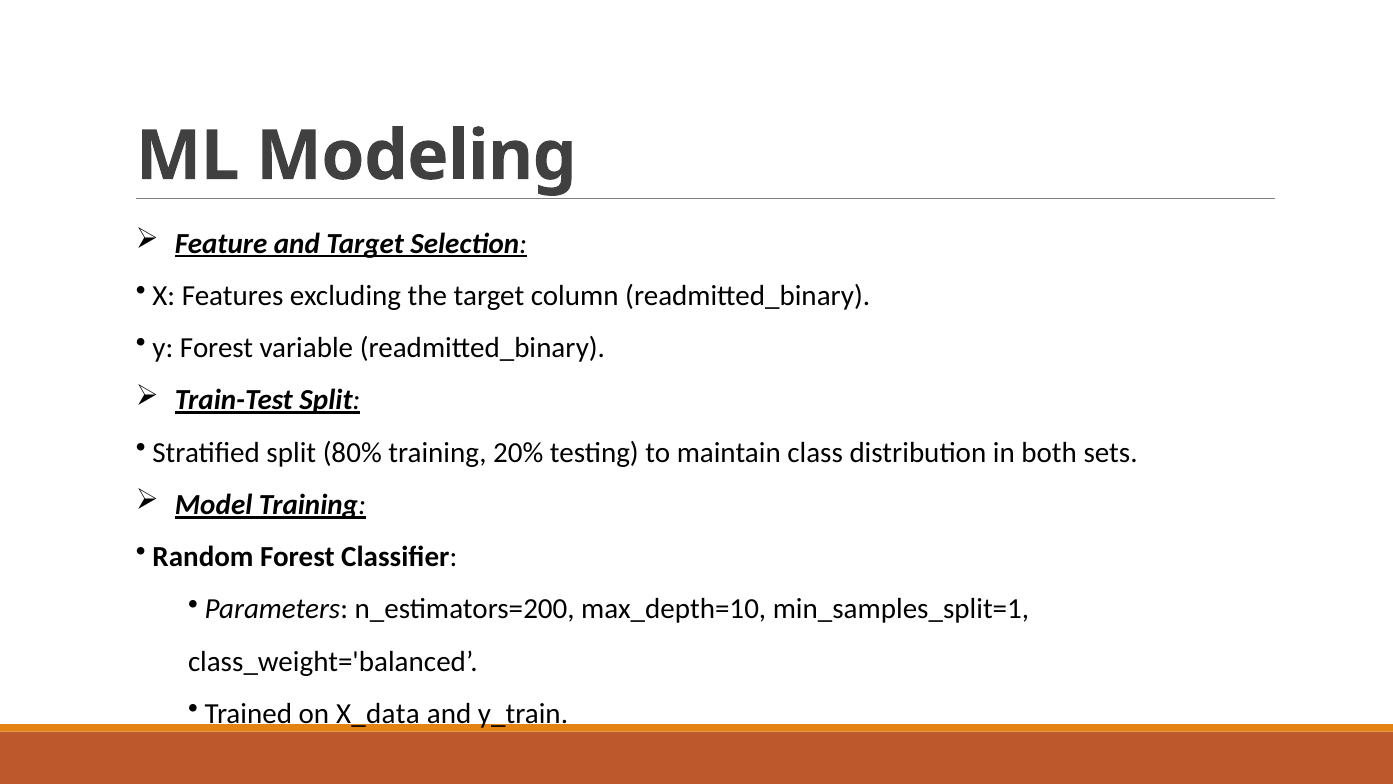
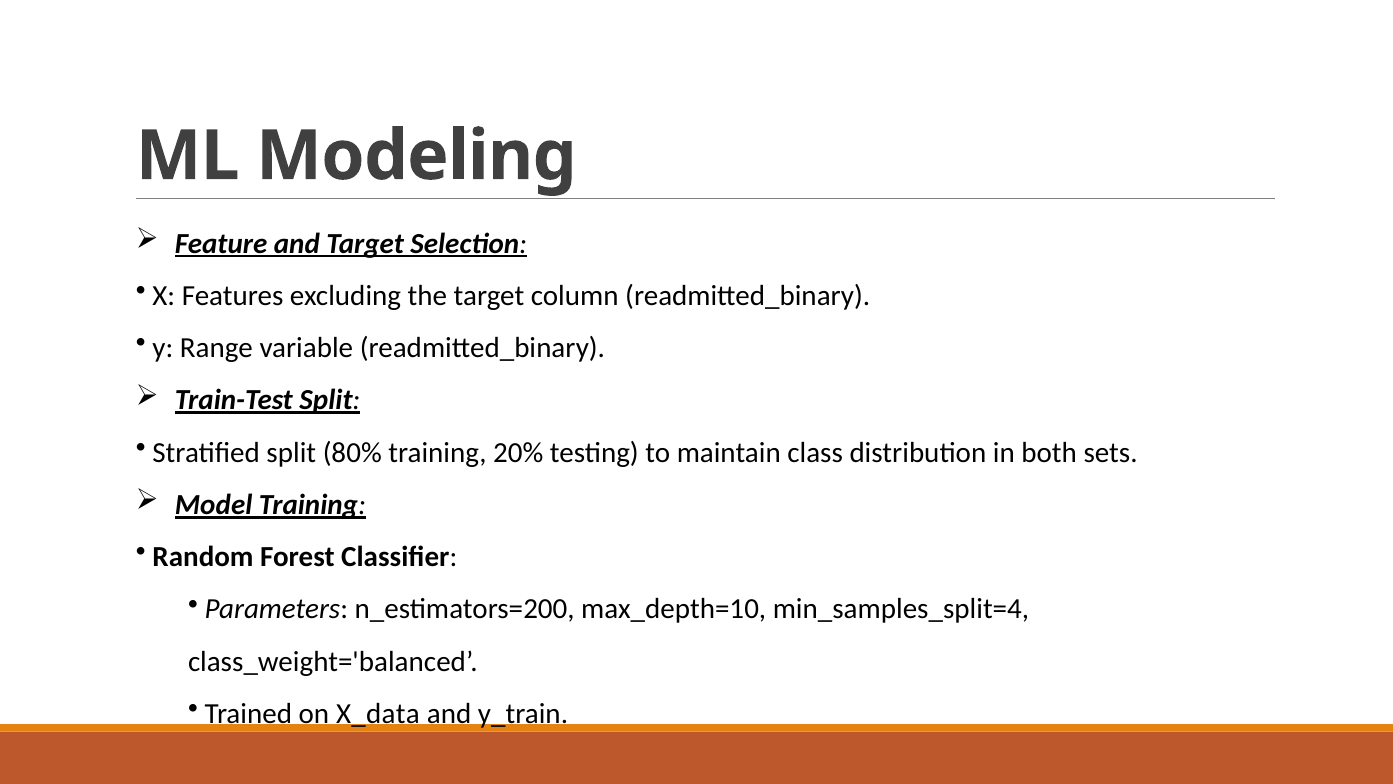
y Forest: Forest -> Range (216, 348)
min_samples_split=1: min_samples_split=1 -> min_samples_split=4 (901, 609)
